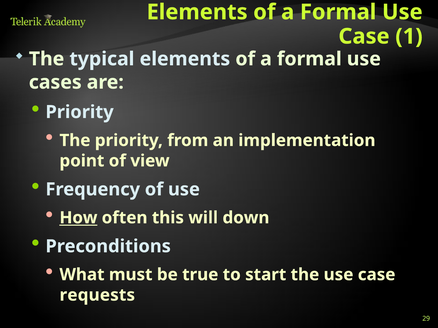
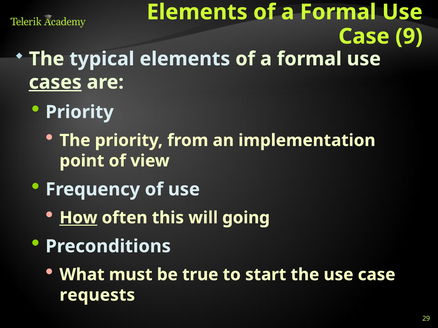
1: 1 -> 9 (409, 36)
cases underline: none -> present (55, 82)
down: down -> going (246, 218)
